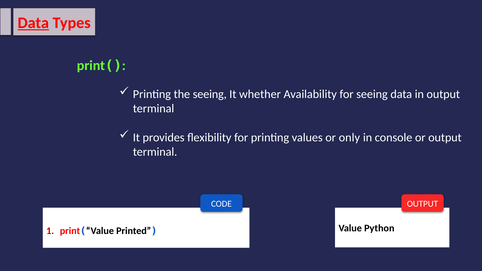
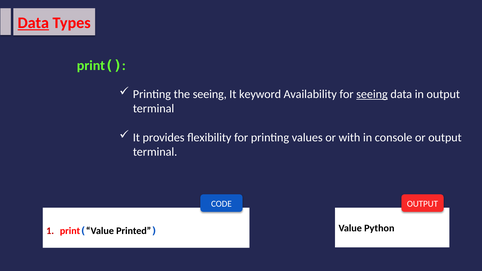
whether: whether -> keyword (260, 94)
seeing underline: none -> present (372, 94)
only: only -> with (349, 137)
